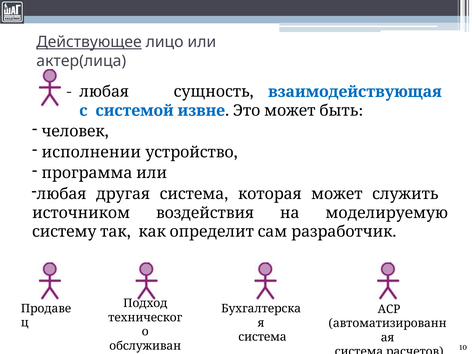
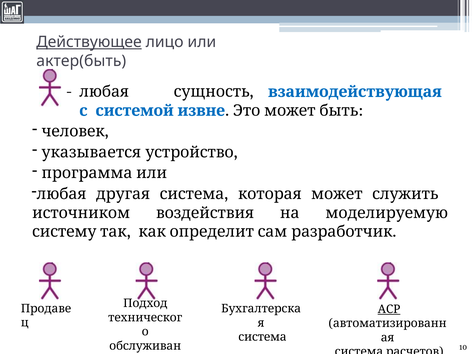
актер(лица: актер(лица -> актер(быть (81, 61)
исполнении: исполнении -> указывается (91, 152)
АСР underline: none -> present (389, 309)
